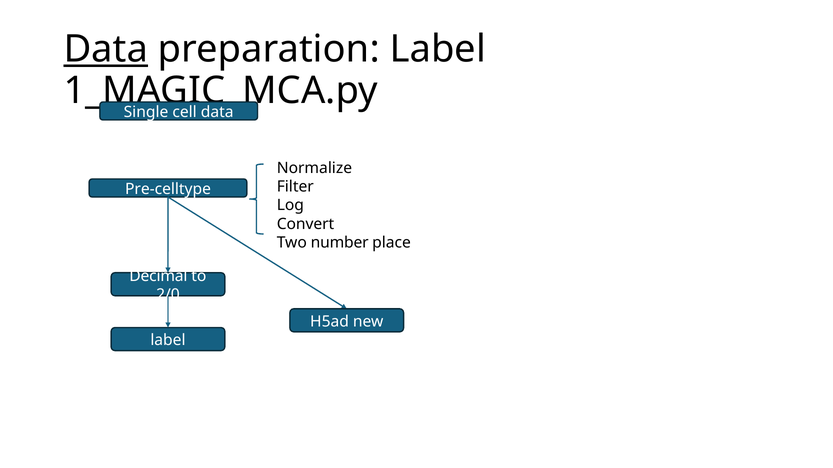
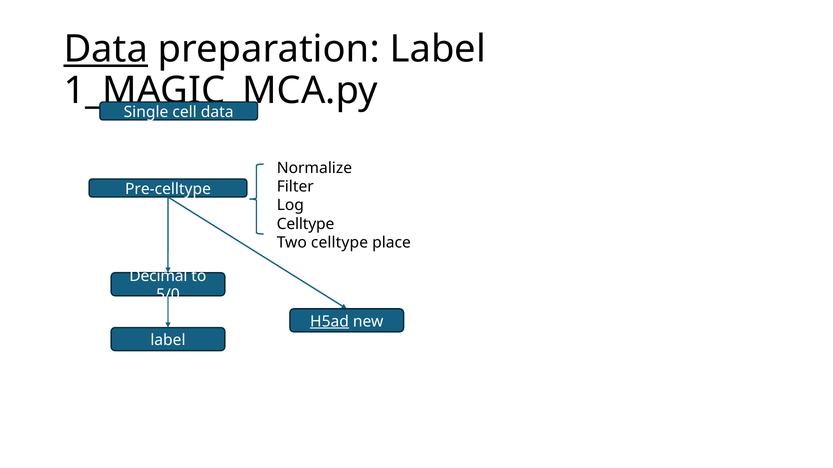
Convert: Convert -> Celltype (306, 224)
Two number: number -> celltype (340, 243)
2/0: 2/0 -> 5/0 (168, 295)
H5ad underline: none -> present (329, 322)
